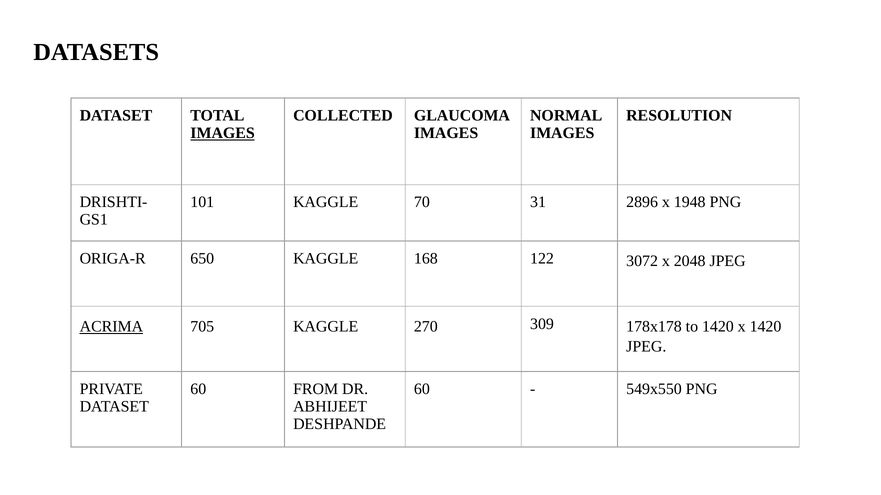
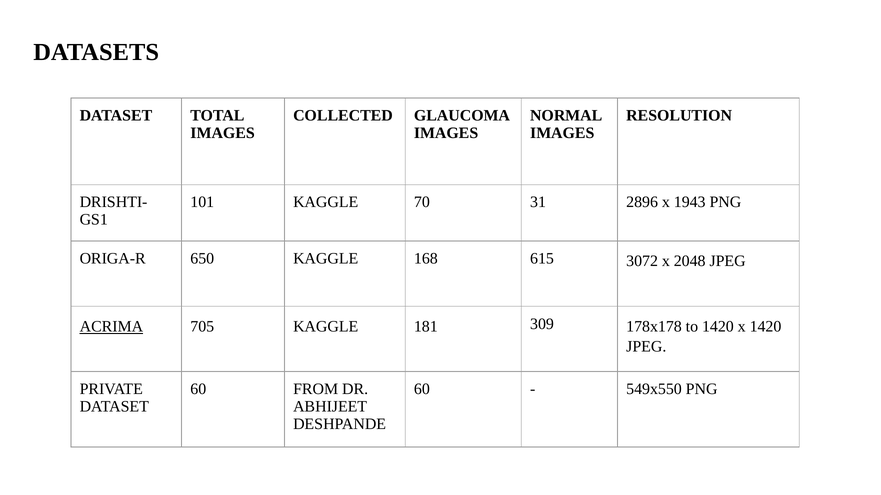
IMAGES underline: present -> none (223, 133)
1948: 1948 -> 1943 (690, 202)
122: 122 -> 615 (542, 259)
270: 270 -> 181 (426, 327)
